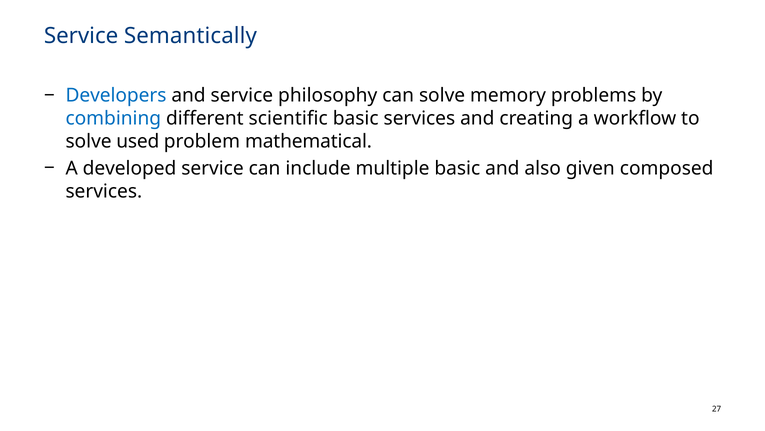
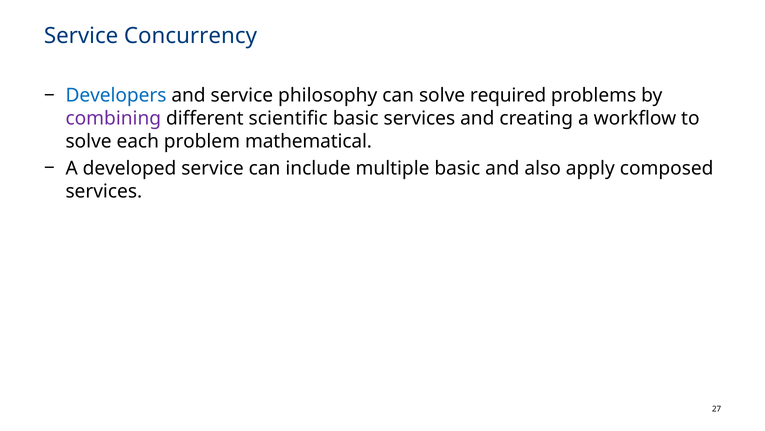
Semantically: Semantically -> Concurrency (190, 36)
memory: memory -> required (508, 95)
combining colour: blue -> purple (113, 118)
used: used -> each (138, 141)
given: given -> apply (590, 168)
